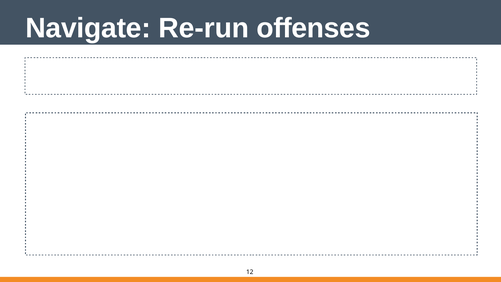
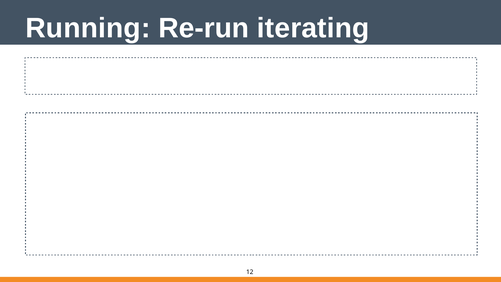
Navigate: Navigate -> Running (88, 28)
offenses: offenses -> iterating (313, 28)
